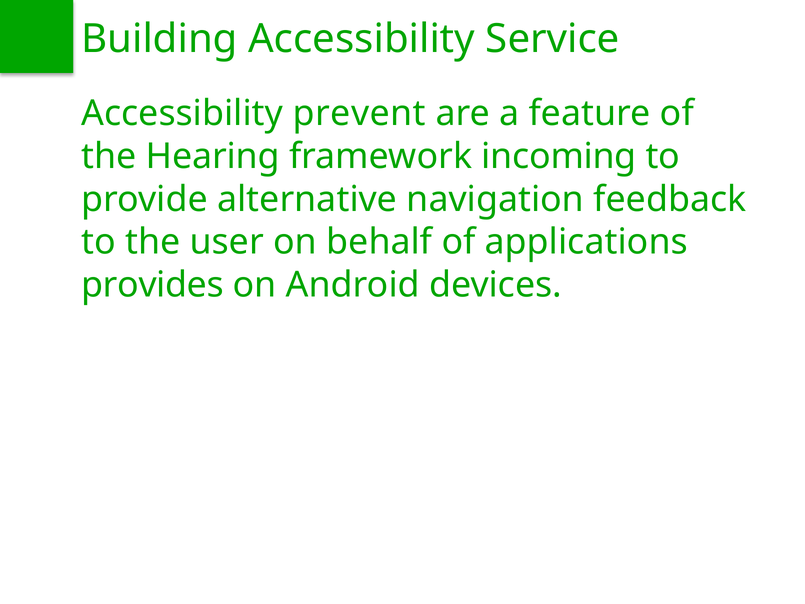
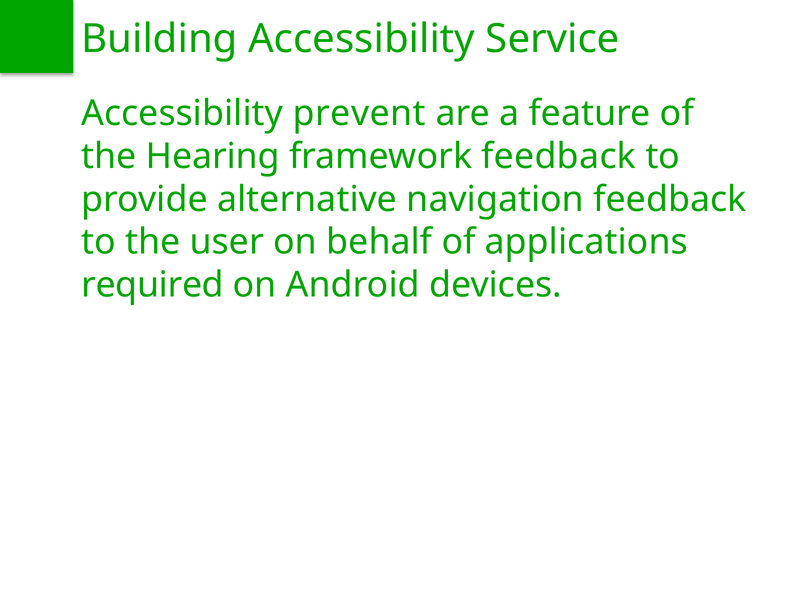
framework incoming: incoming -> feedback (559, 156)
provides: provides -> required (152, 285)
